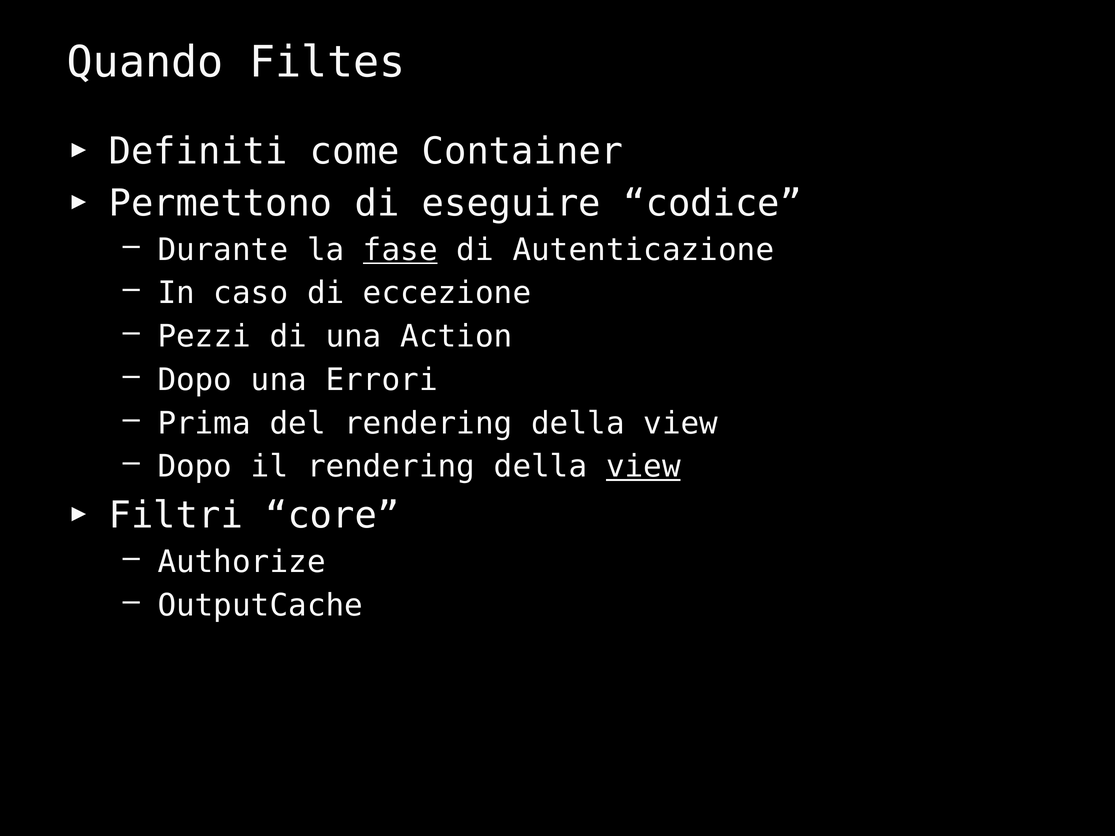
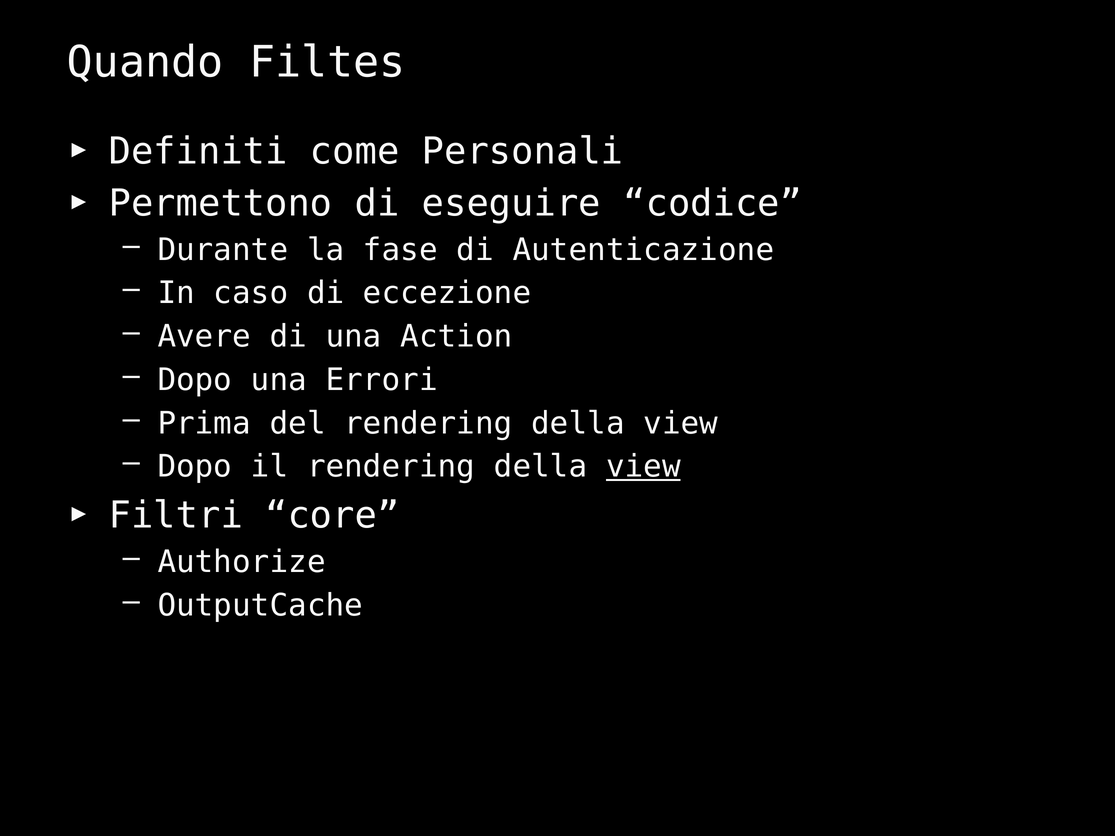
Container: Container -> Personali (523, 151)
fase underline: present -> none (400, 250)
Pezzi: Pezzi -> Avere (204, 337)
